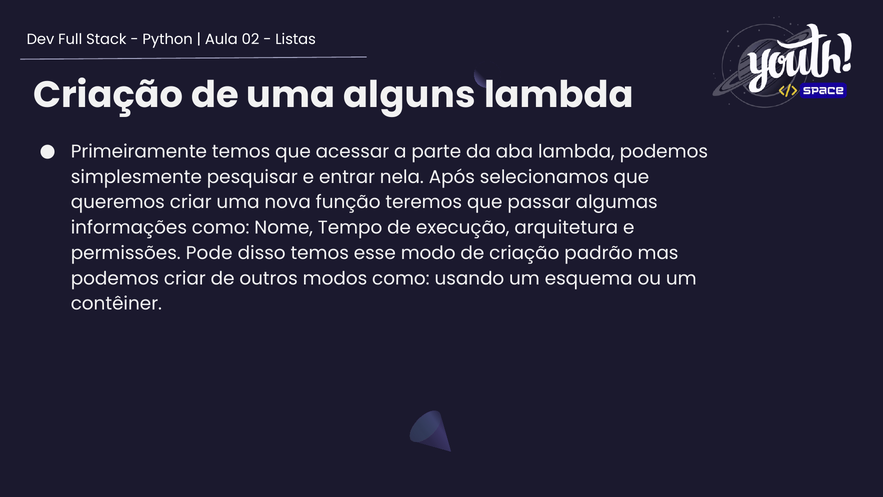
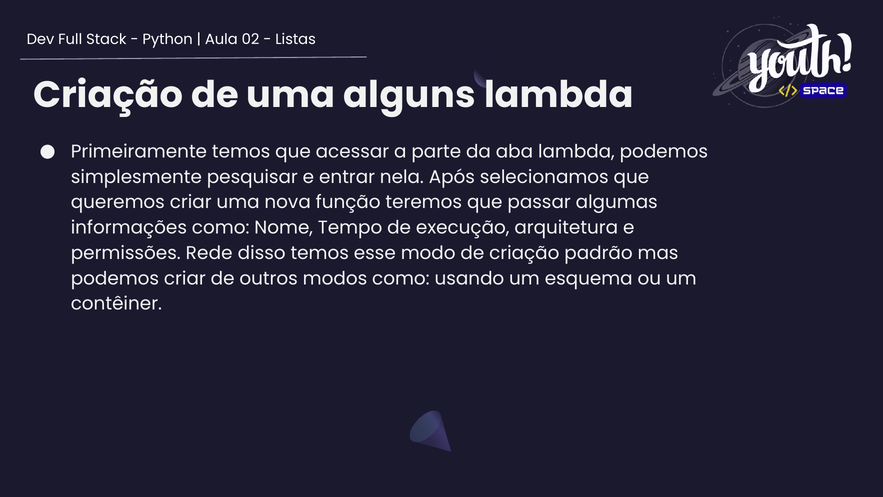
Pode: Pode -> Rede (209, 253)
